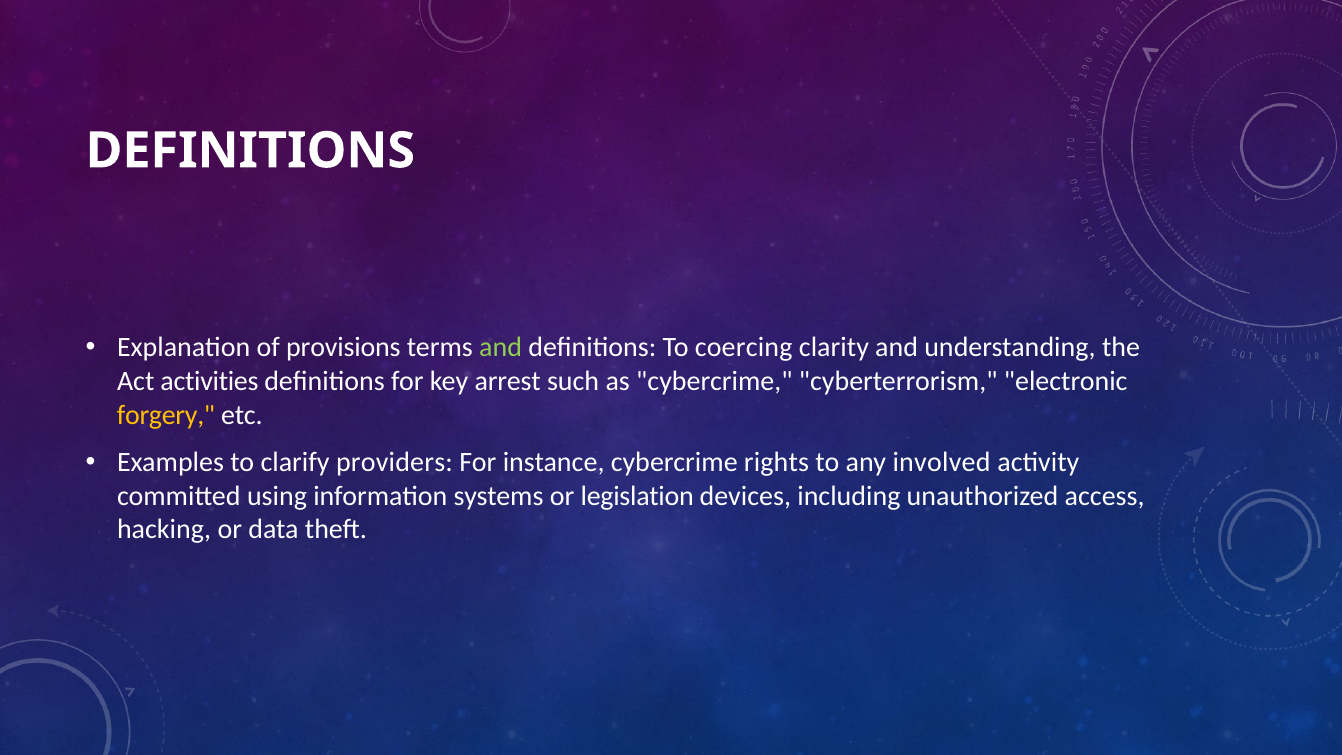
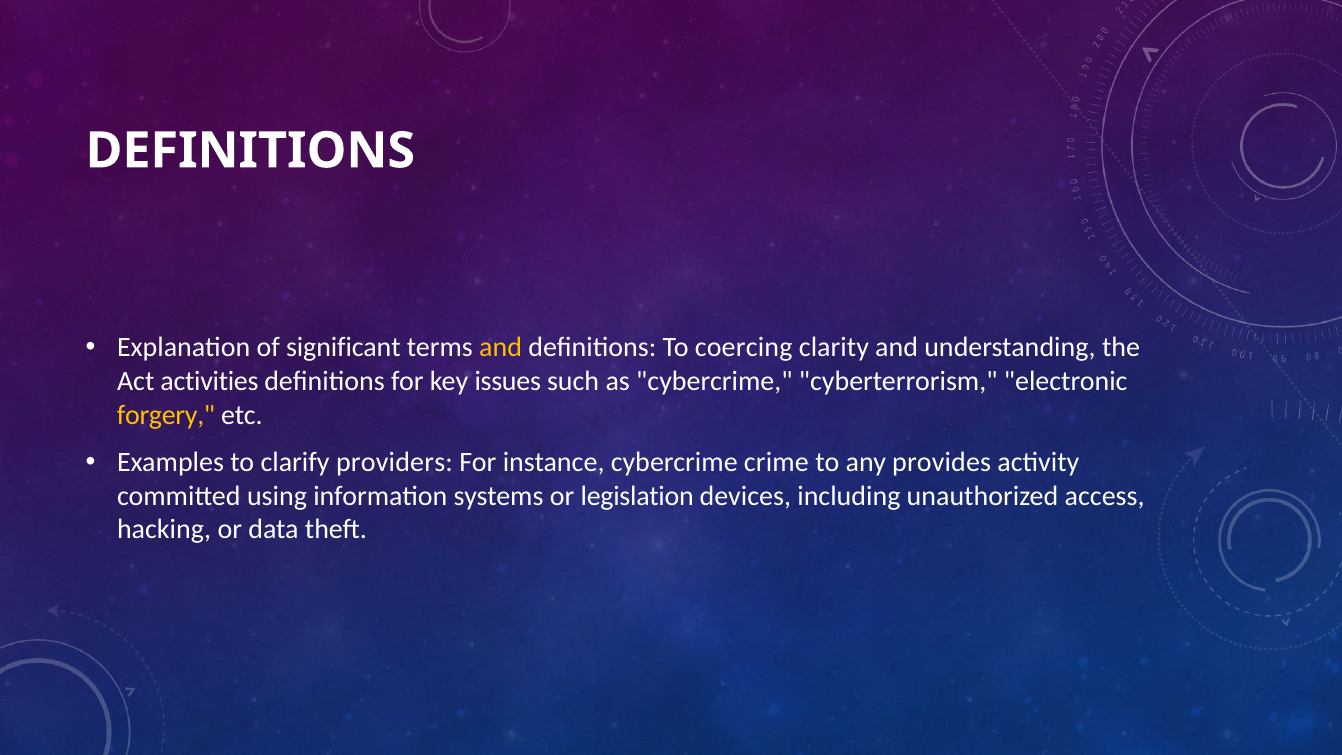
provisions: provisions -> significant (343, 348)
and colour: light green -> yellow (501, 348)
arrest: arrest -> issues (508, 381)
rights: rights -> crime (776, 462)
involved: involved -> provides (942, 462)
